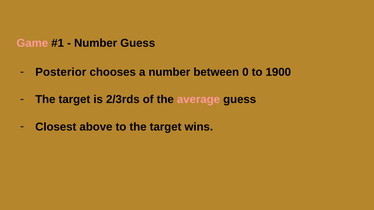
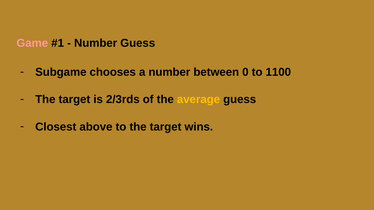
Posterior: Posterior -> Subgame (61, 72)
1900: 1900 -> 1100 (278, 72)
average colour: pink -> yellow (198, 100)
